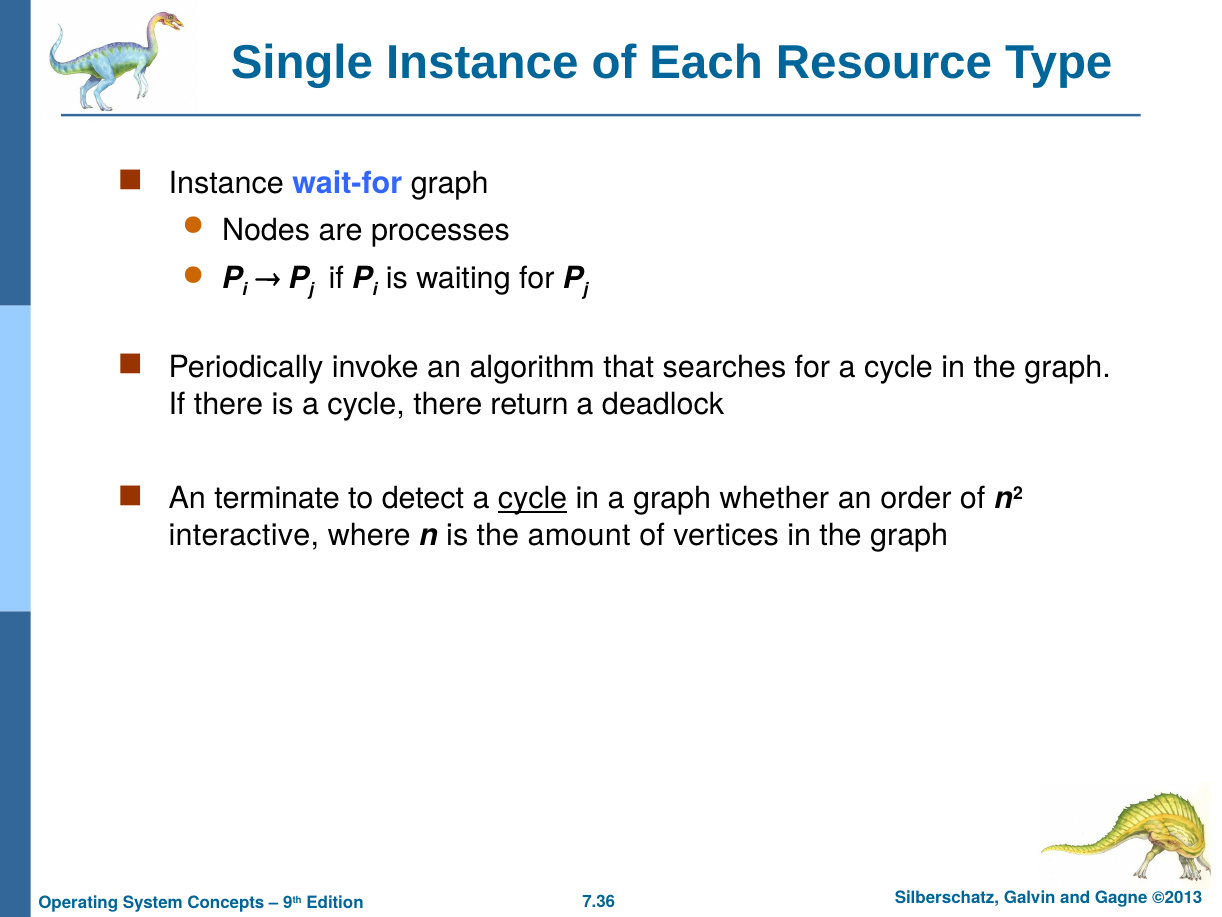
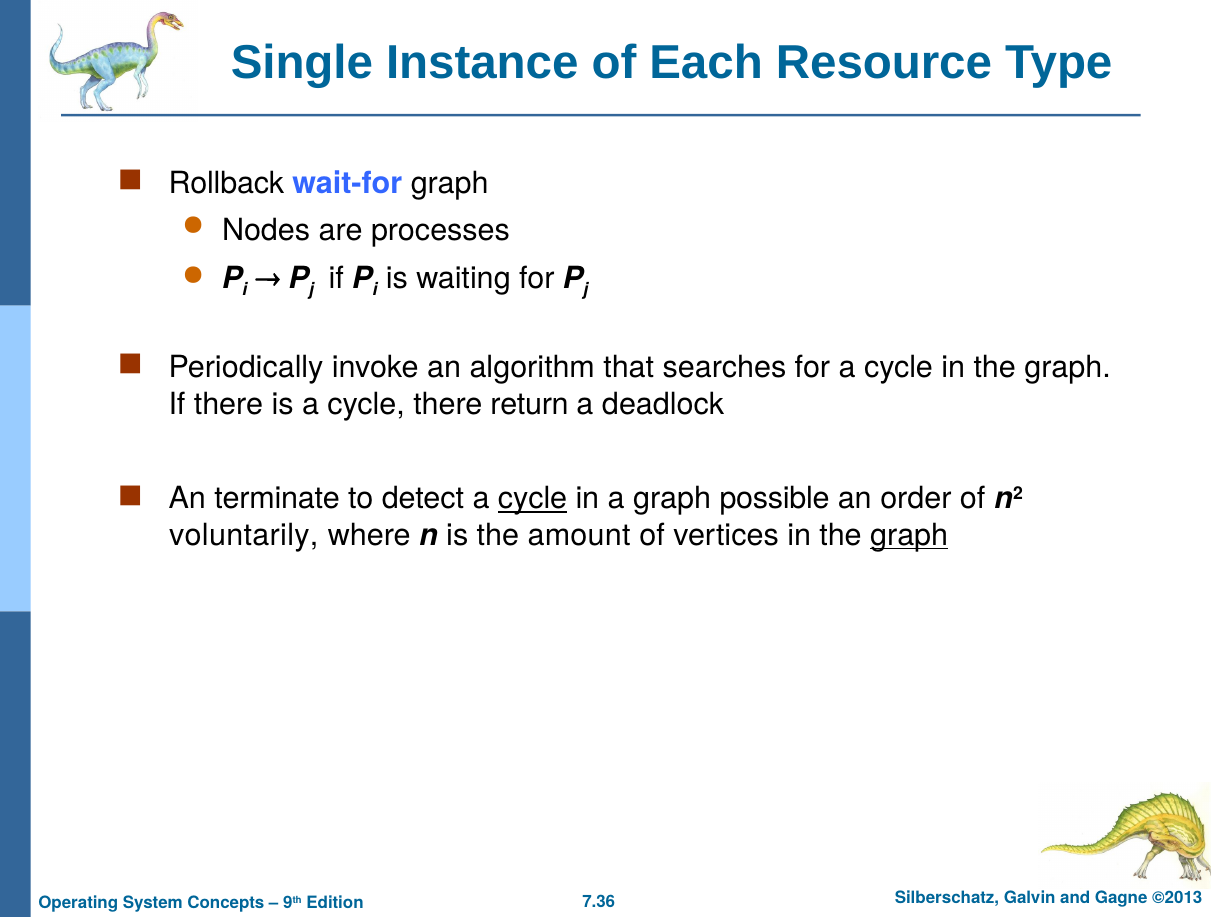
Instance: Instance -> Rollback (226, 183)
whether: whether -> possible (775, 498)
interactive: interactive -> voluntarily (244, 535)
graph underline: none -> present (909, 535)
